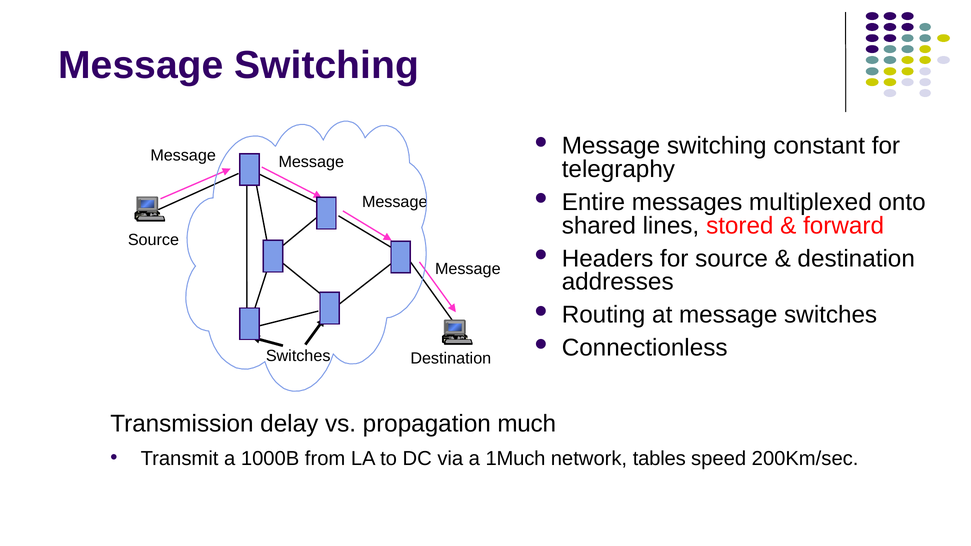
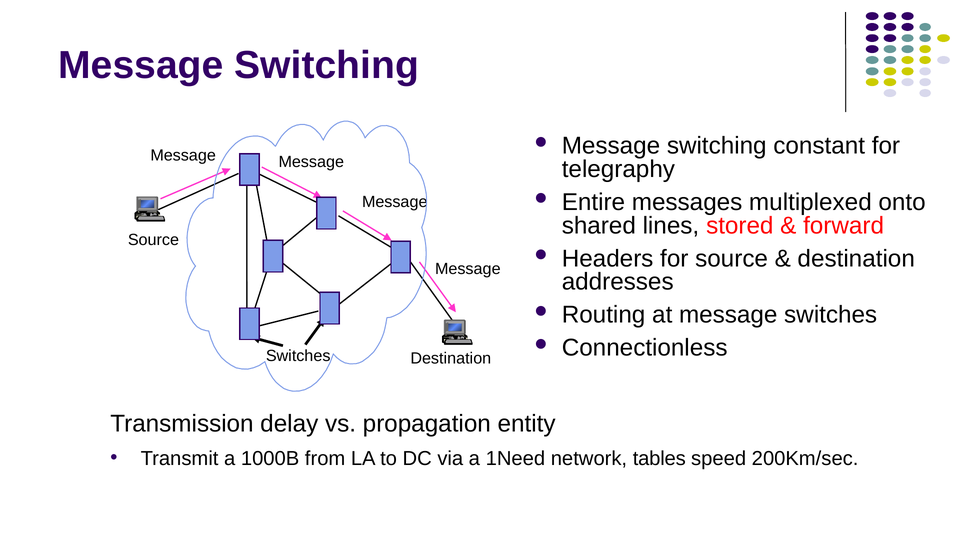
much: much -> entity (527, 424)
1Much: 1Much -> 1Need (515, 459)
